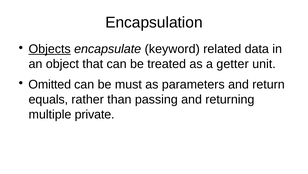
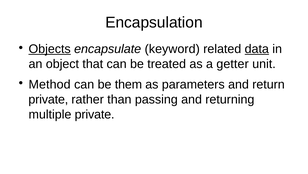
data underline: none -> present (257, 49)
Omitted: Omitted -> Method (50, 84)
must: must -> them (128, 84)
equals: equals -> private (48, 99)
